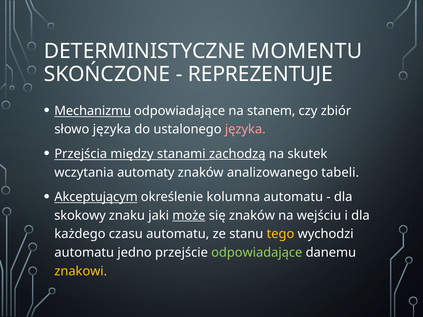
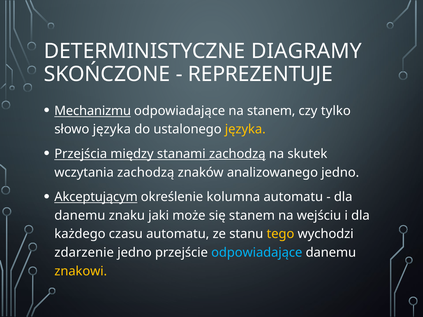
MOMENTU: MOMENTU -> DIAGRAMY (307, 51)
zbiór: zbiór -> tylko (336, 111)
języka colour: pink -> yellow (245, 129)
wczytania automaty: automaty -> zachodzą (146, 173)
analizowanego tabeli: tabeli -> jedno (340, 173)
skokowy: skokowy -> danemu (80, 216)
może underline: present -> none (189, 216)
się znaków: znaków -> stanem (252, 216)
automatu: automatu -> zdarzenie (84, 253)
odpowiadające colour: light green -> light blue (257, 253)
